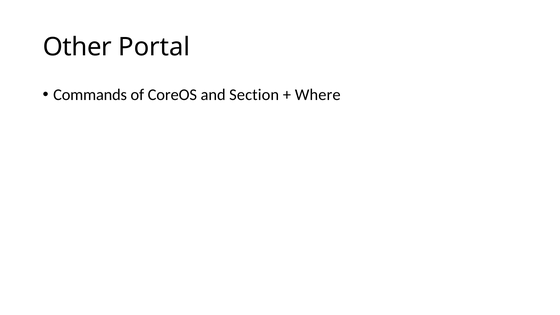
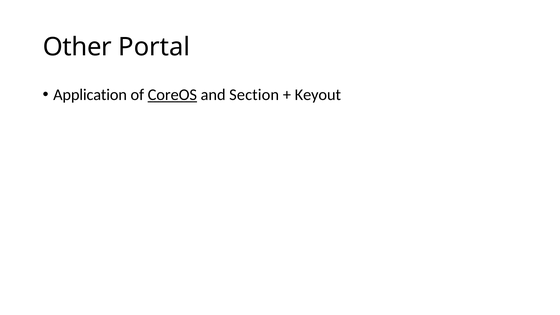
Commands: Commands -> Application (90, 95)
CoreOS underline: none -> present (172, 95)
Where: Where -> Keyout (318, 95)
